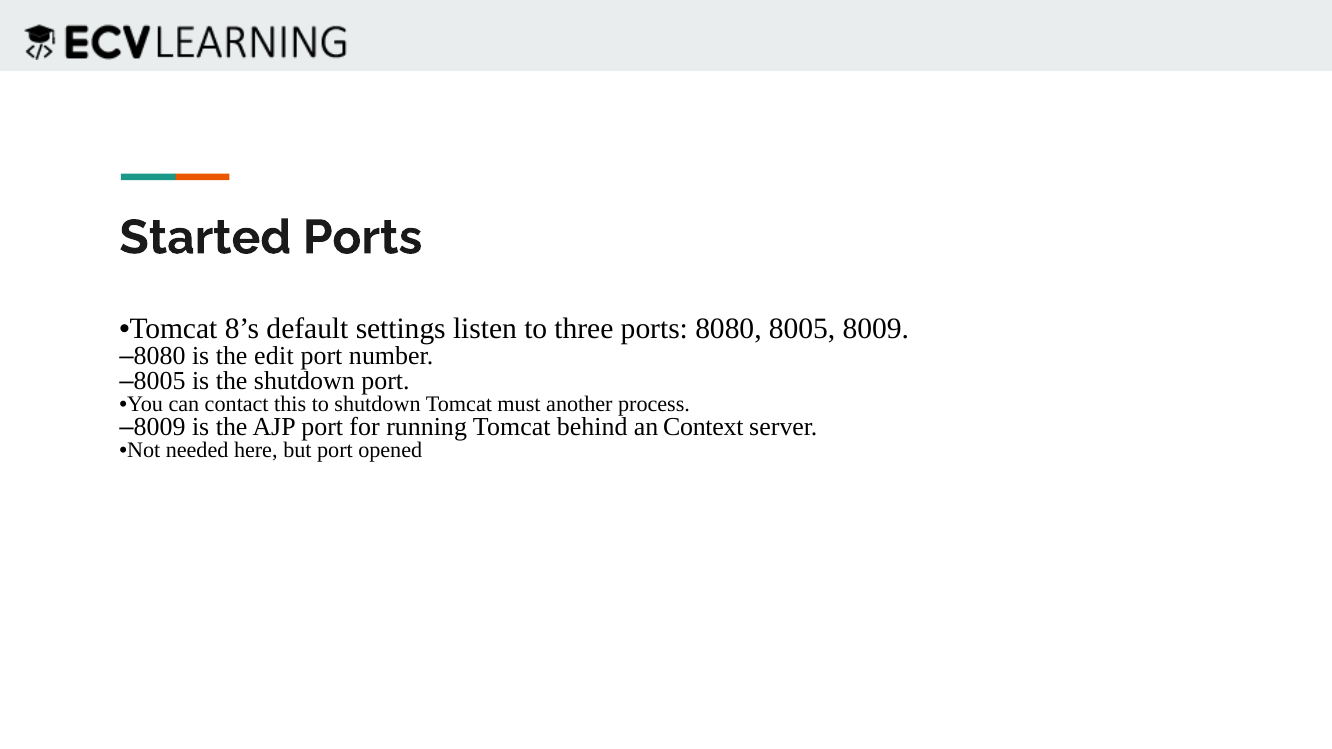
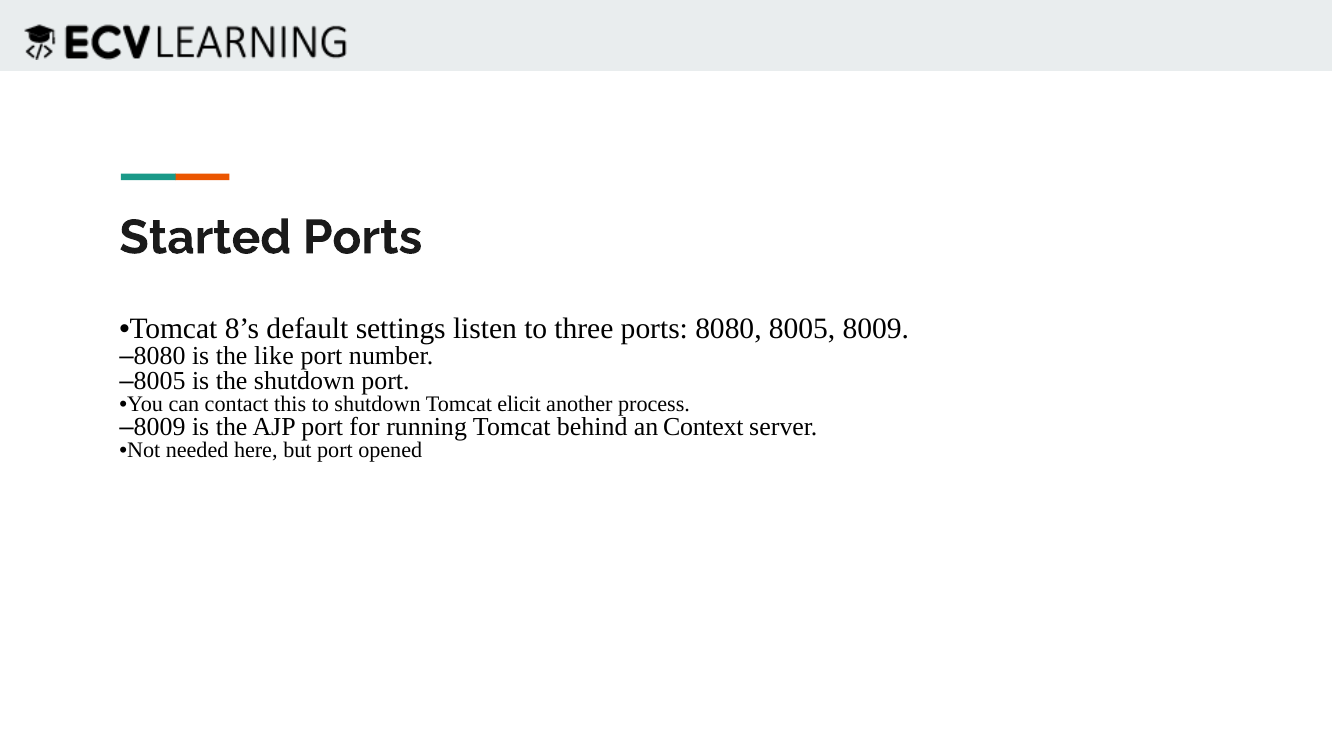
edit: edit -> like (274, 356)
must: must -> elicit (519, 404)
